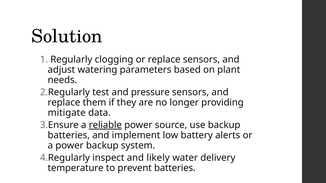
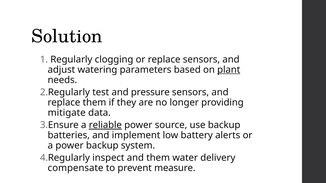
plant underline: none -> present (229, 70)
and likely: likely -> them (158, 158)
temperature: temperature -> compensate (76, 168)
prevent batteries: batteries -> measure (175, 168)
